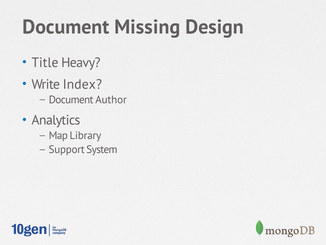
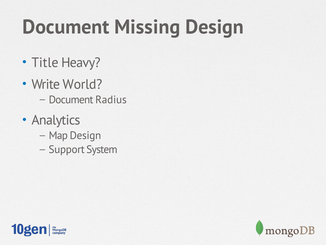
Index: Index -> World (82, 84)
Author: Author -> Radius (111, 100)
Map Library: Library -> Design (85, 135)
